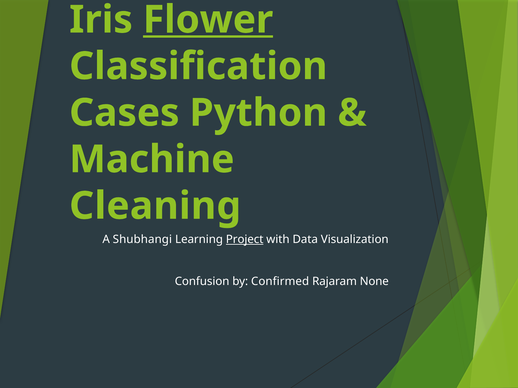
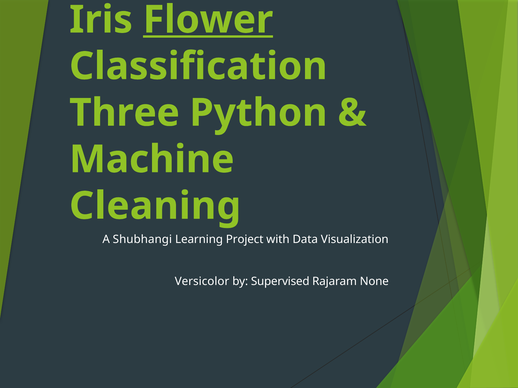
Cases: Cases -> Three (124, 113)
Project underline: present -> none (245, 240)
Confusion: Confusion -> Versicolor (202, 282)
Confirmed: Confirmed -> Supervised (280, 282)
